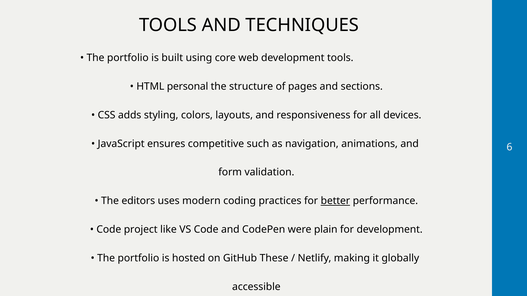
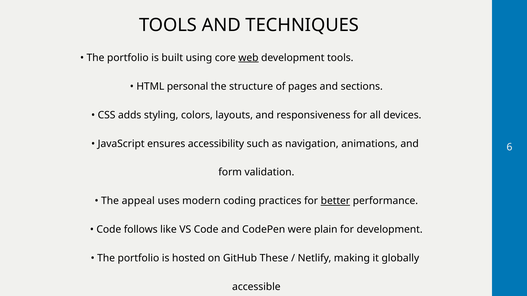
web underline: none -> present (248, 58)
competitive: competitive -> accessibility (216, 144)
editors: editors -> appeal (138, 201)
project: project -> follows (141, 230)
